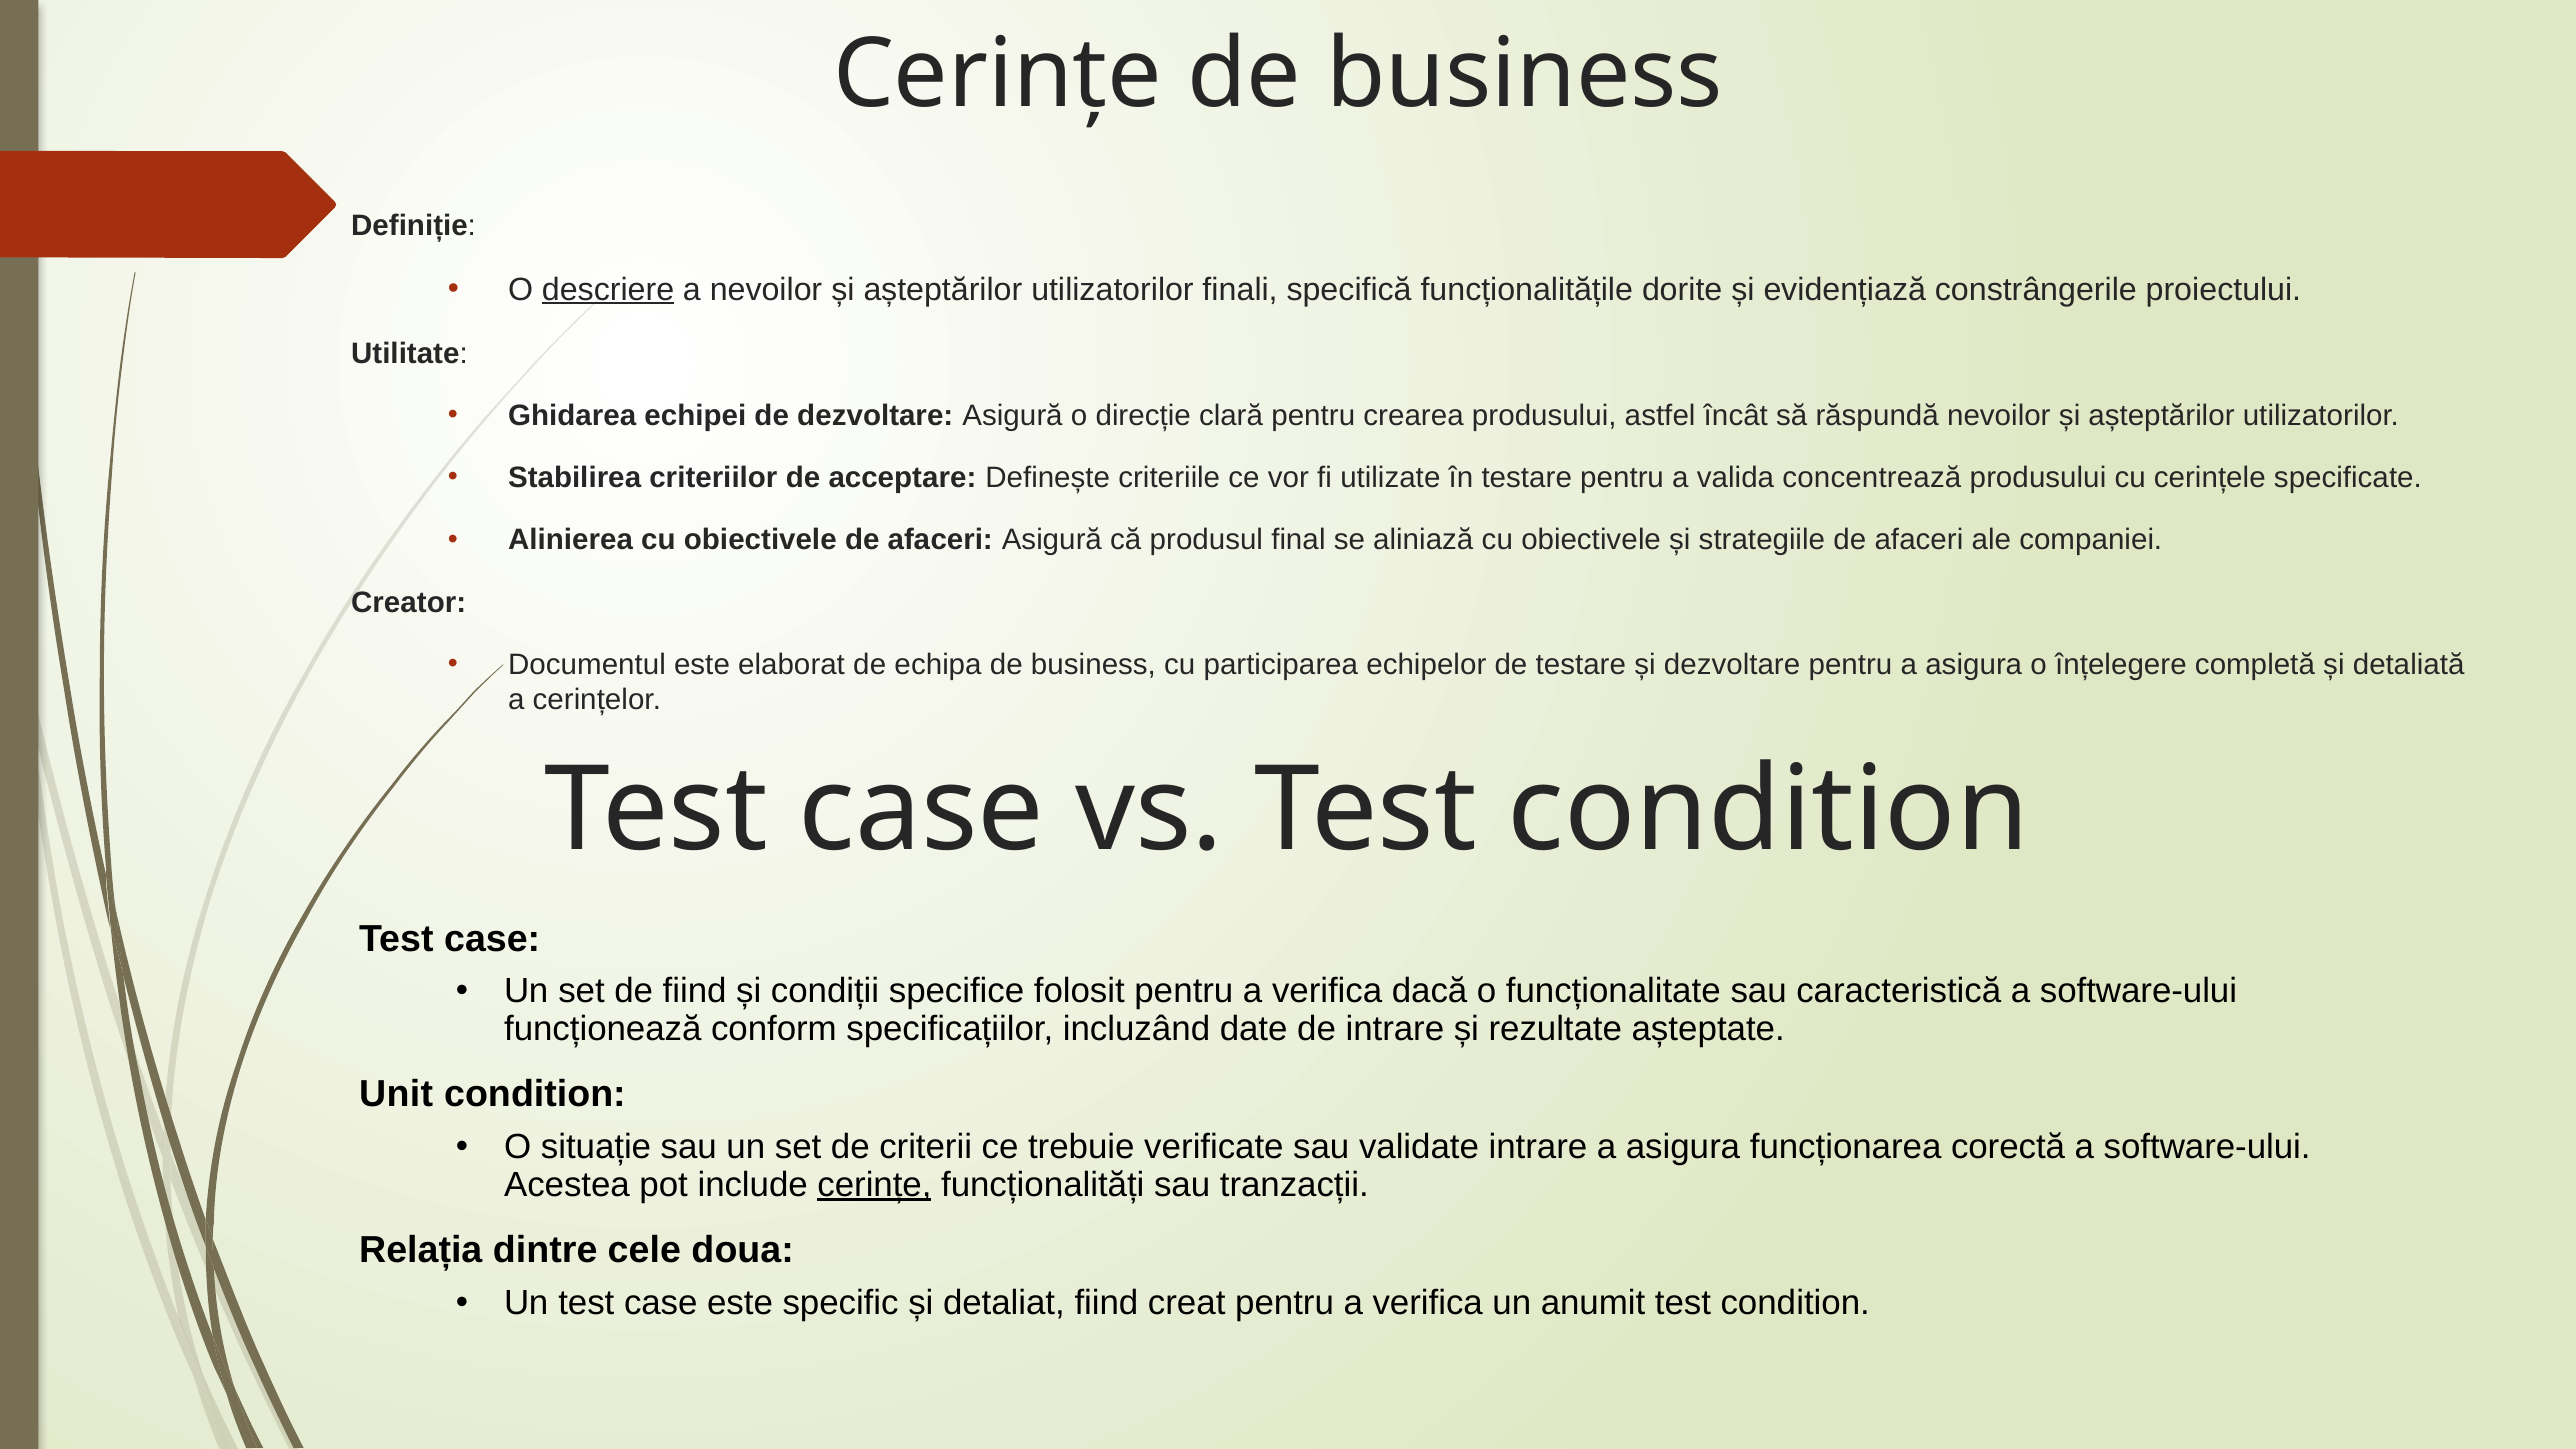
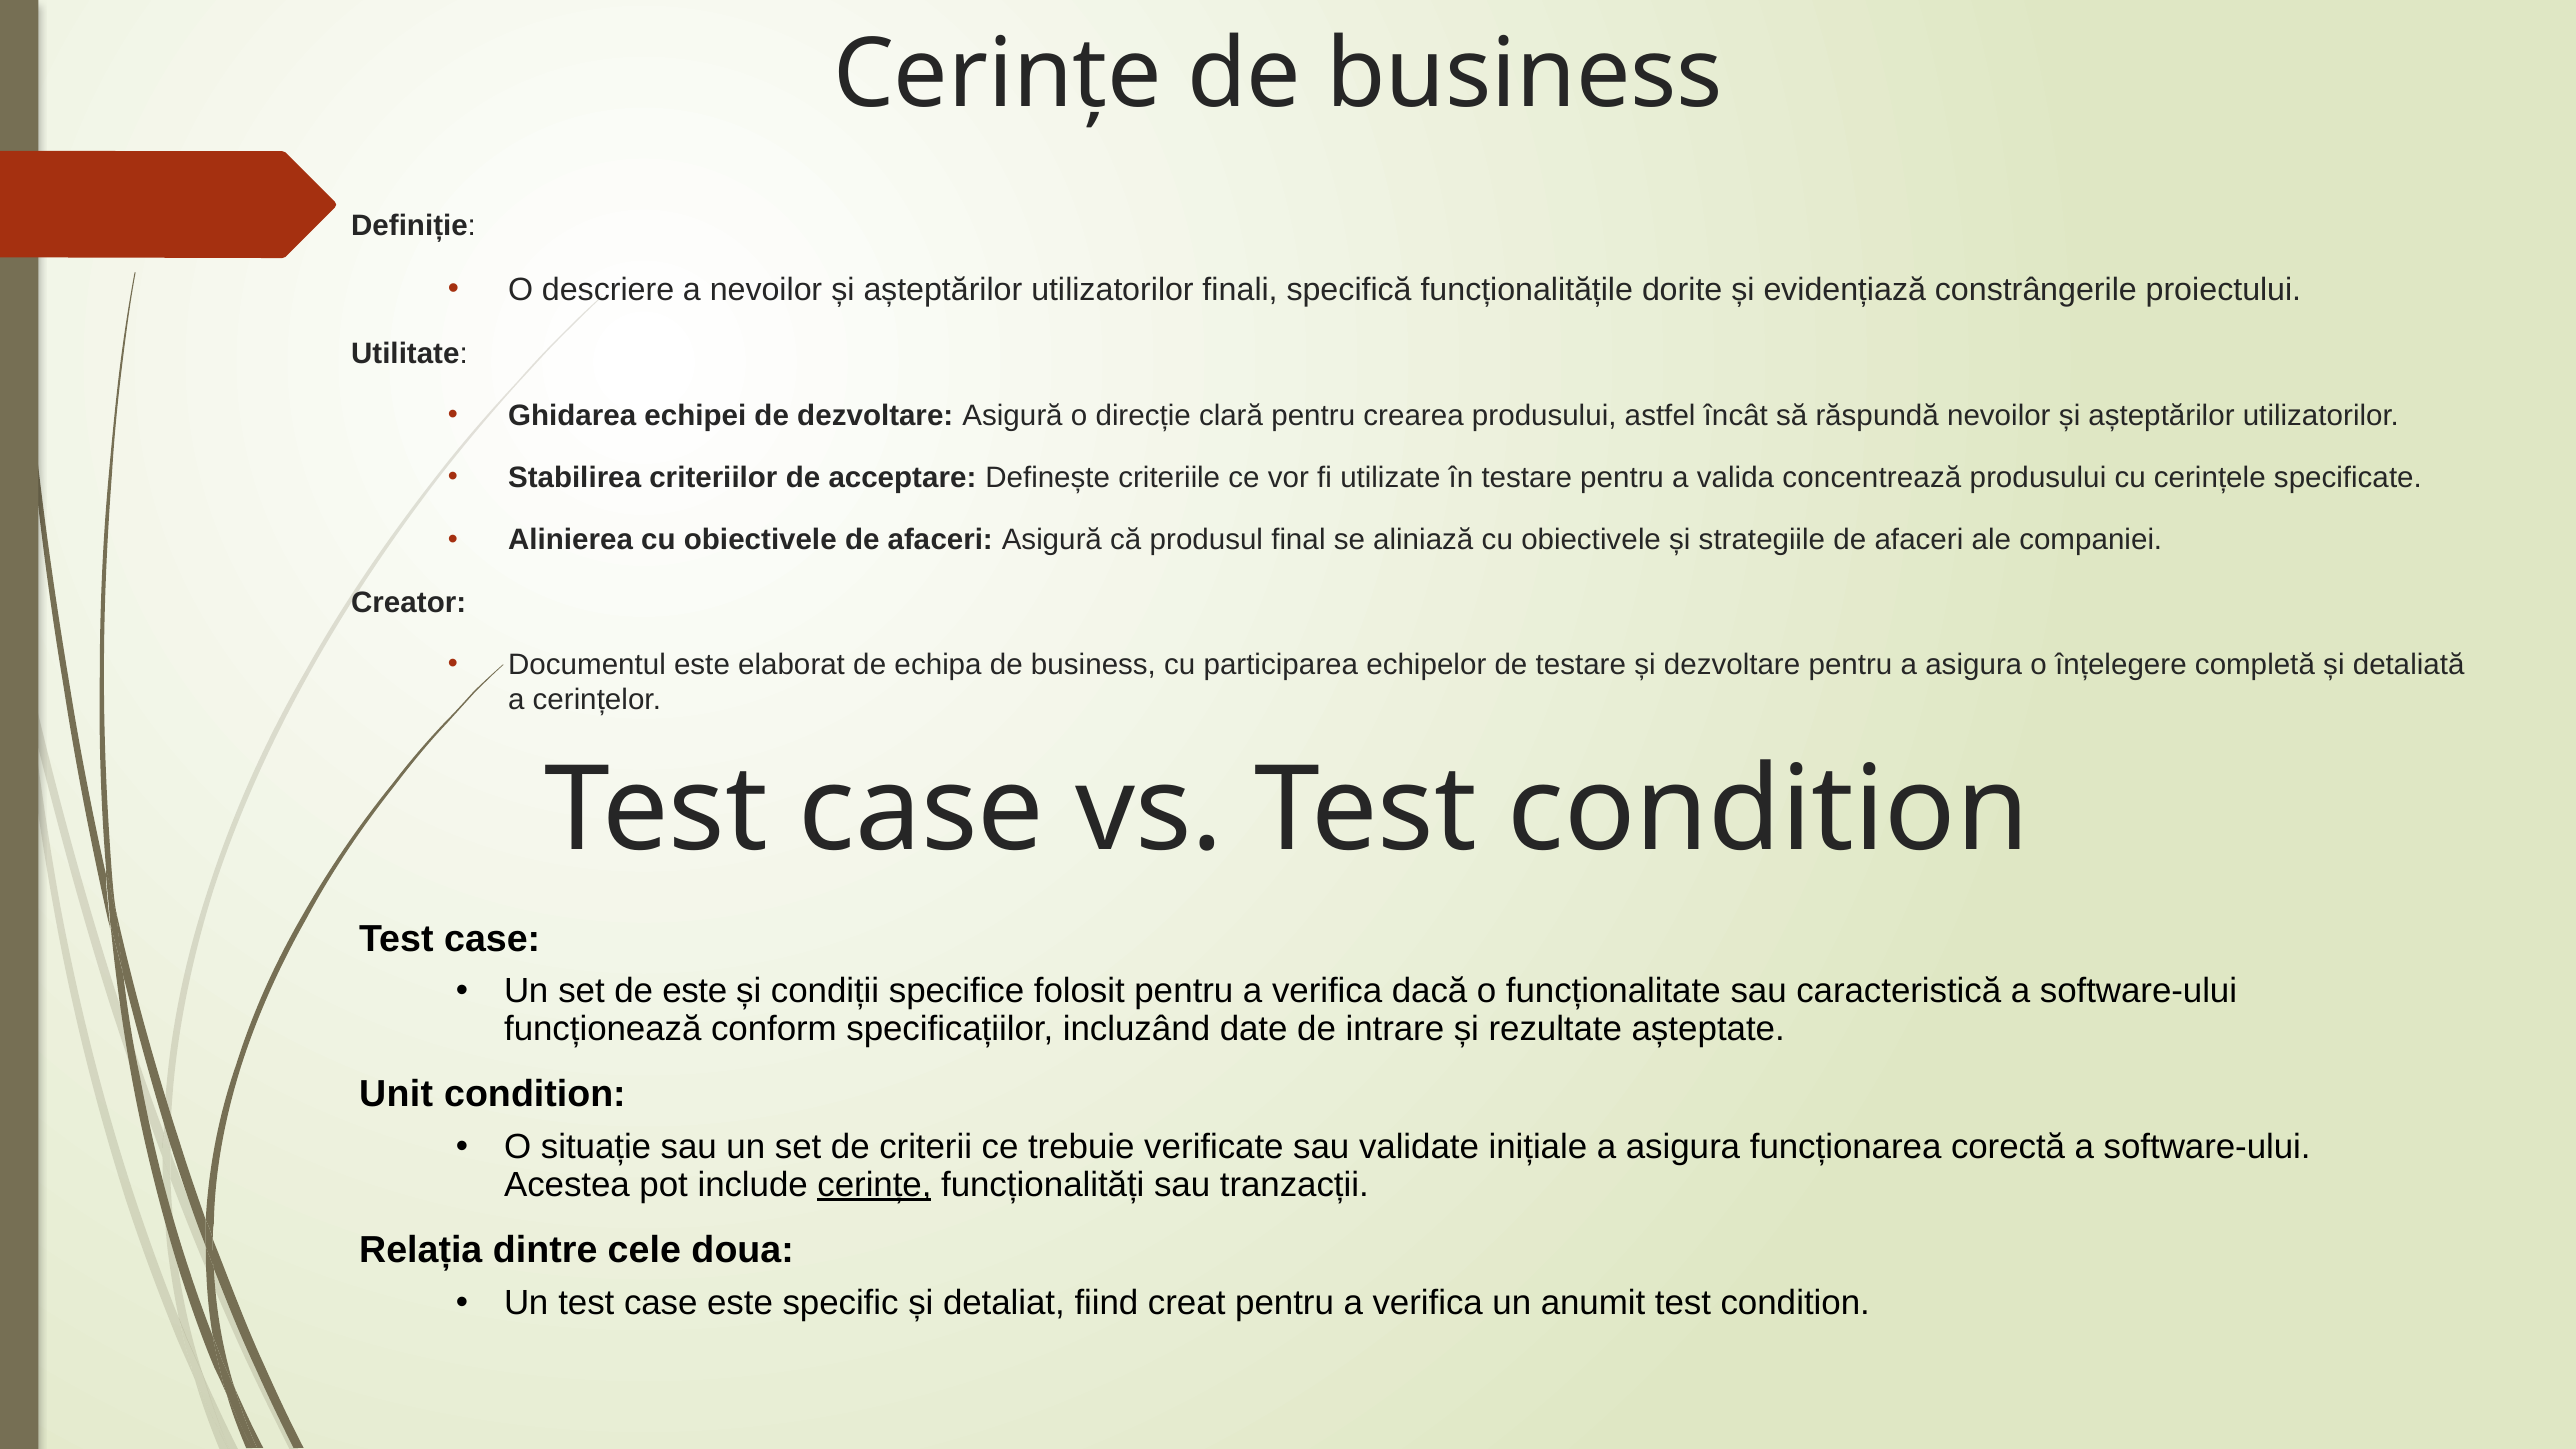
descriere underline: present -> none (608, 290)
de fiind: fiind -> este (695, 991)
validate intrare: intrare -> inițiale (1538, 1147)
